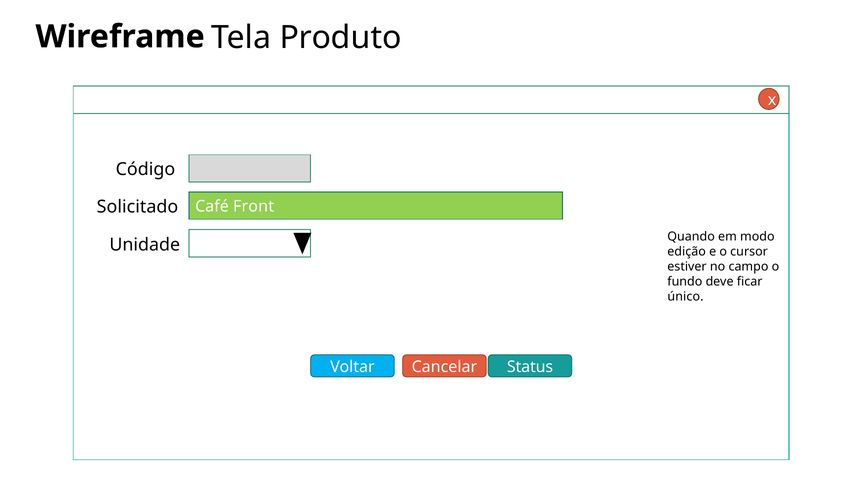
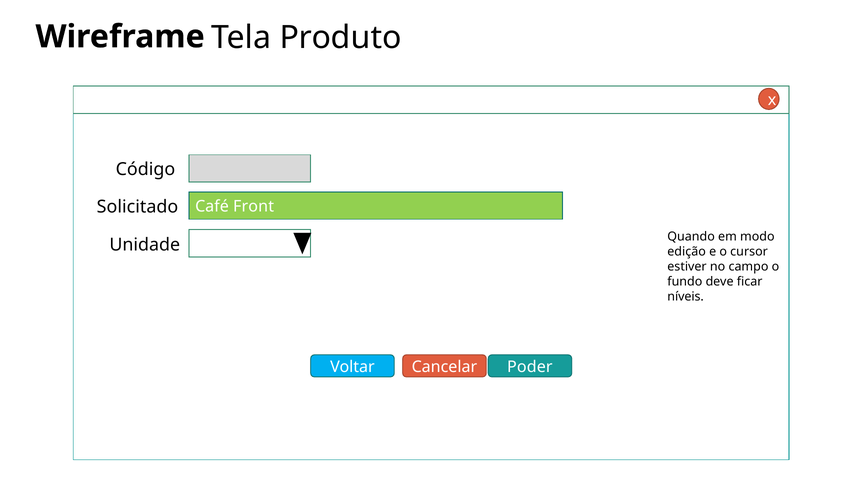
único: único -> níveis (686, 297)
Status: Status -> Poder (530, 367)
